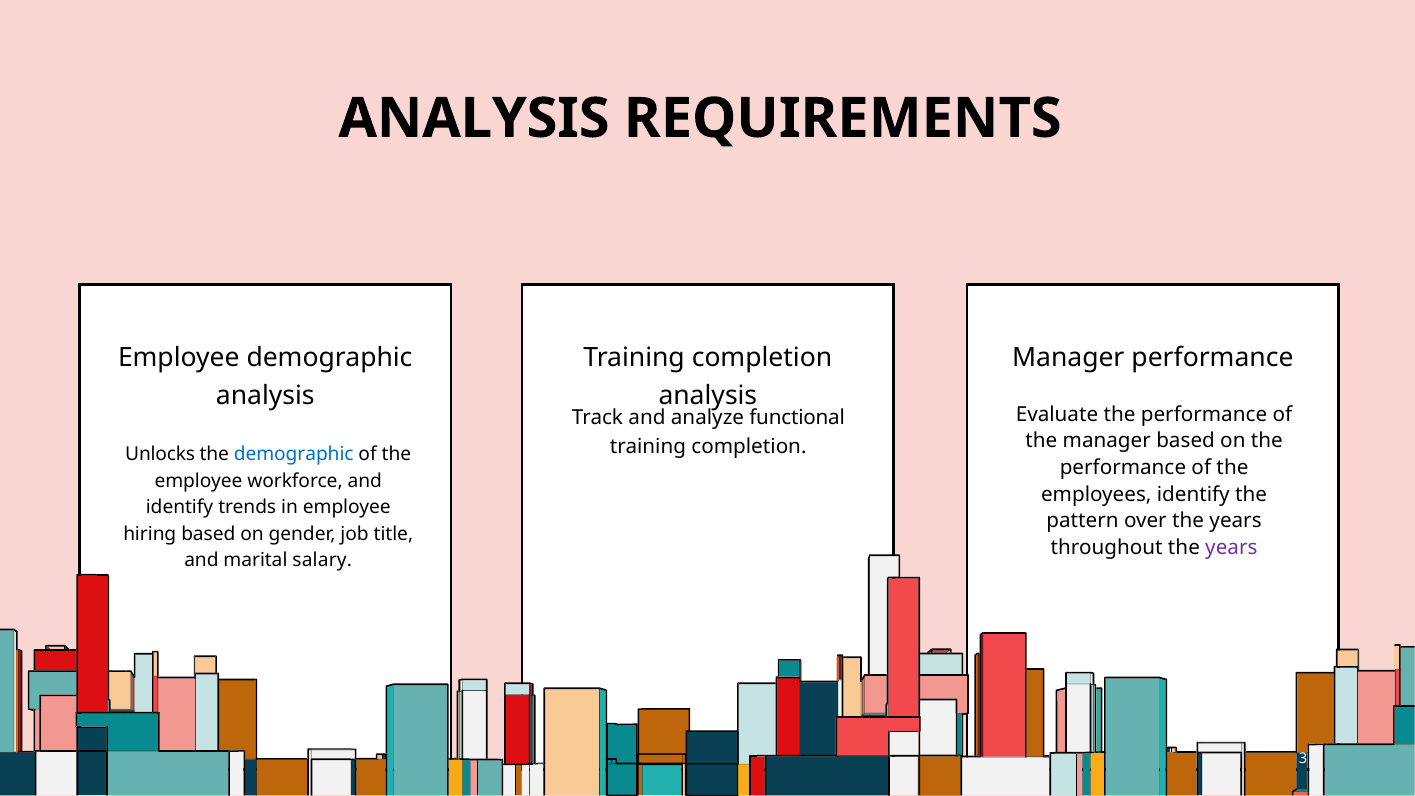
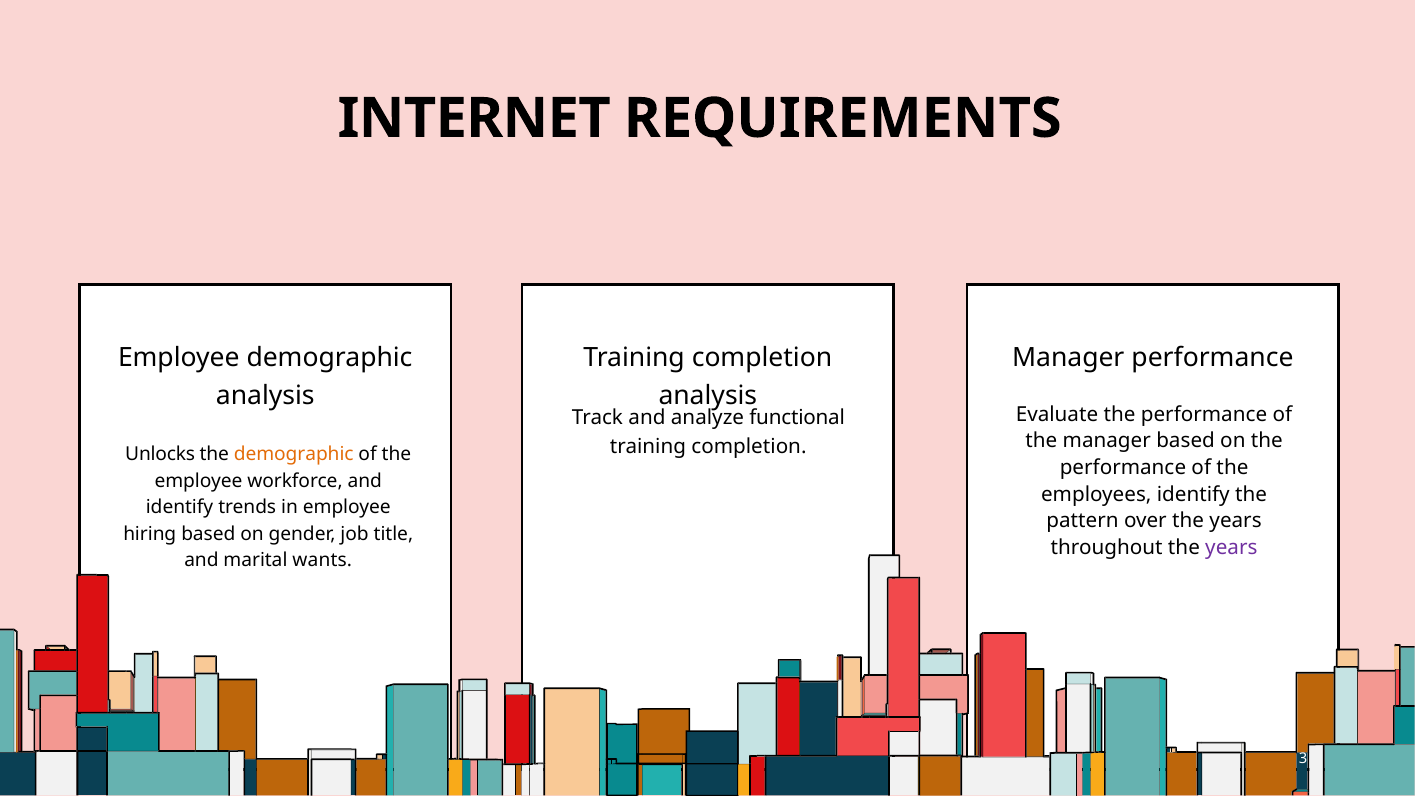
ANALYSIS: ANALYSIS -> INTERNET (474, 118)
demographic colour: blue -> orange (294, 454)
salary: salary -> wants (322, 560)
